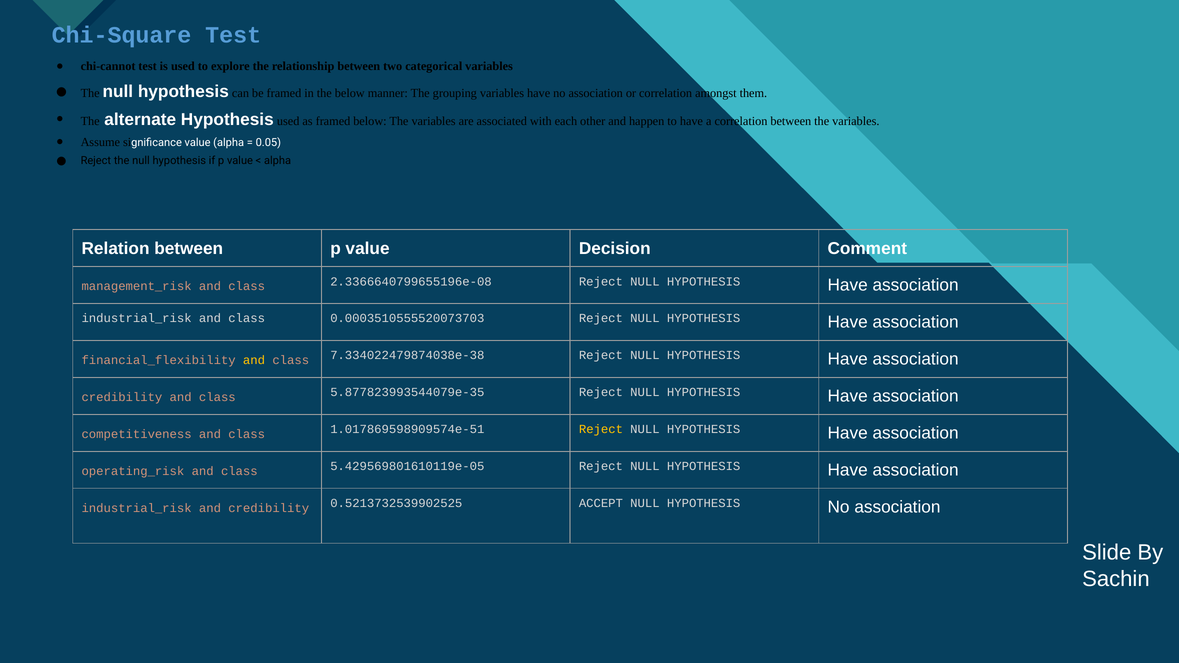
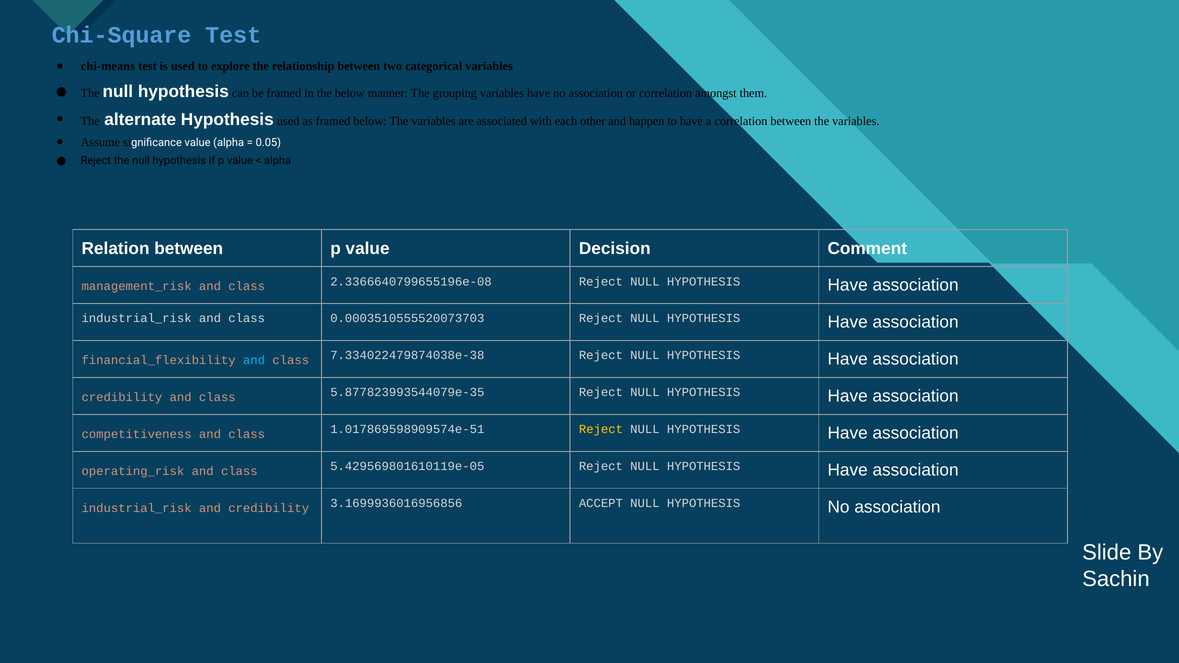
chi-cannot: chi-cannot -> chi-means (108, 66)
and colour: yellow -> light blue (254, 360)
0.5213732539902525: 0.5213732539902525 -> 3.1699936016956856 (396, 503)
